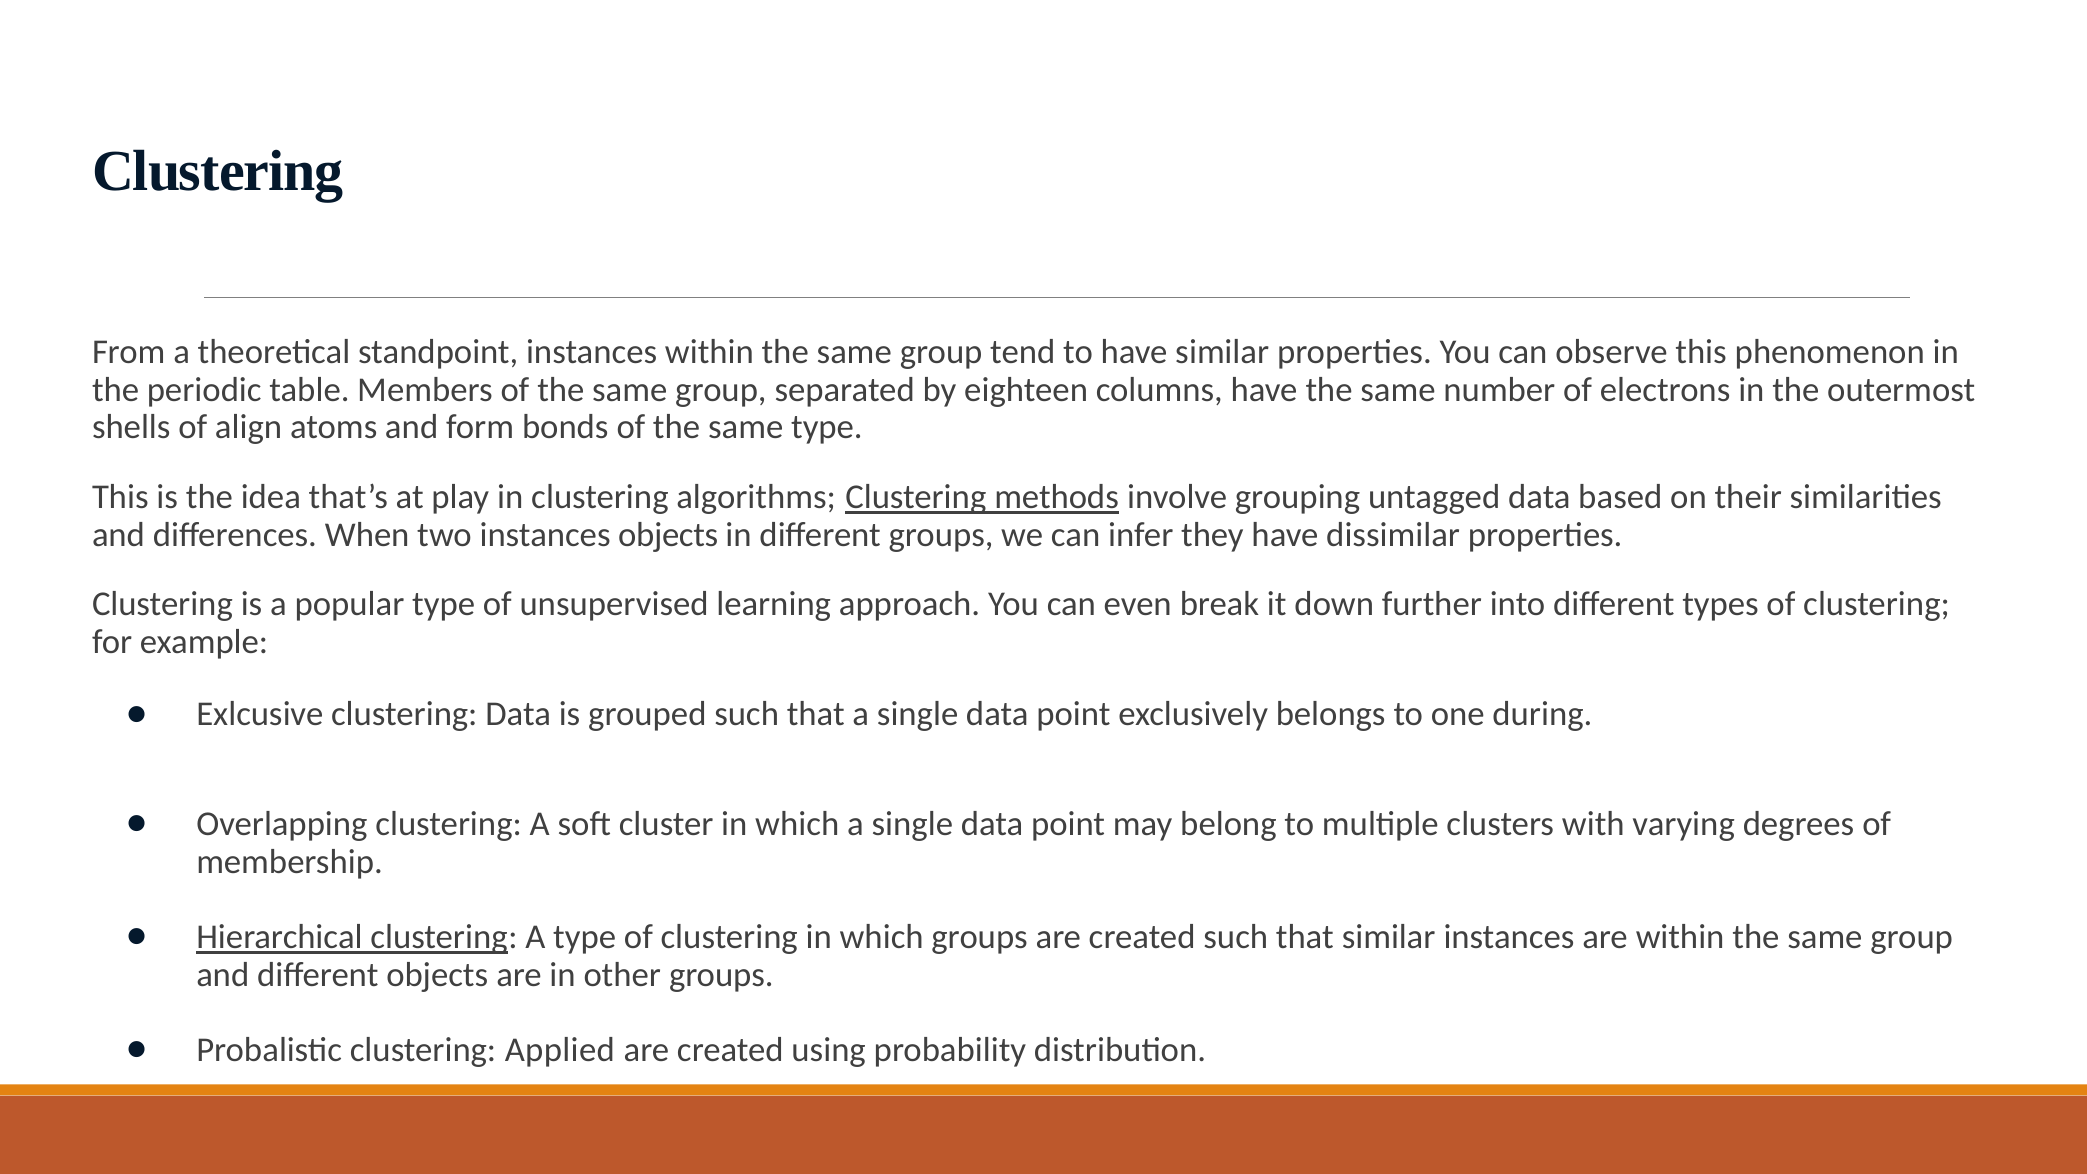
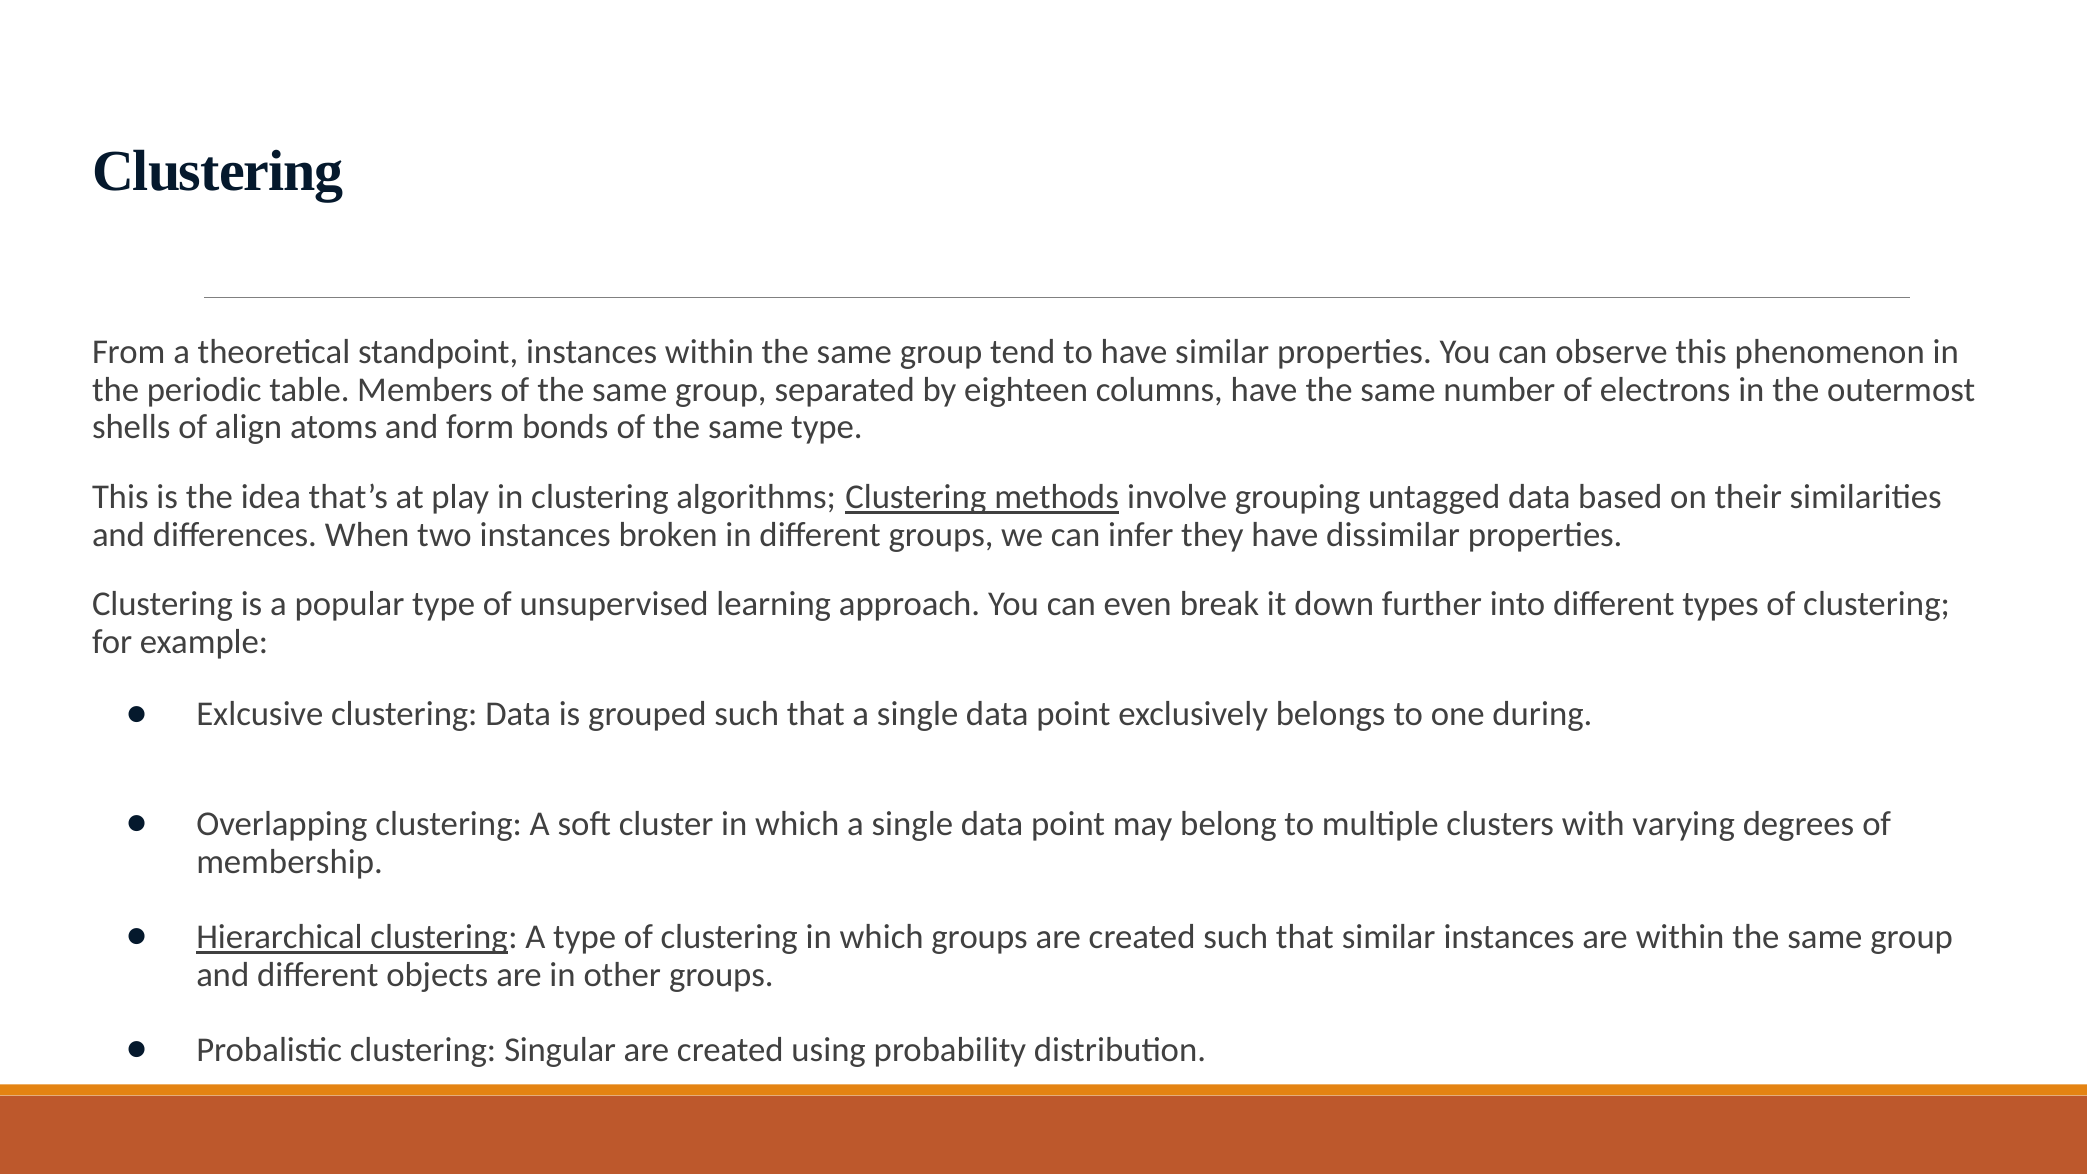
instances objects: objects -> broken (668, 535)
Applied: Applied -> Singular (560, 1050)
